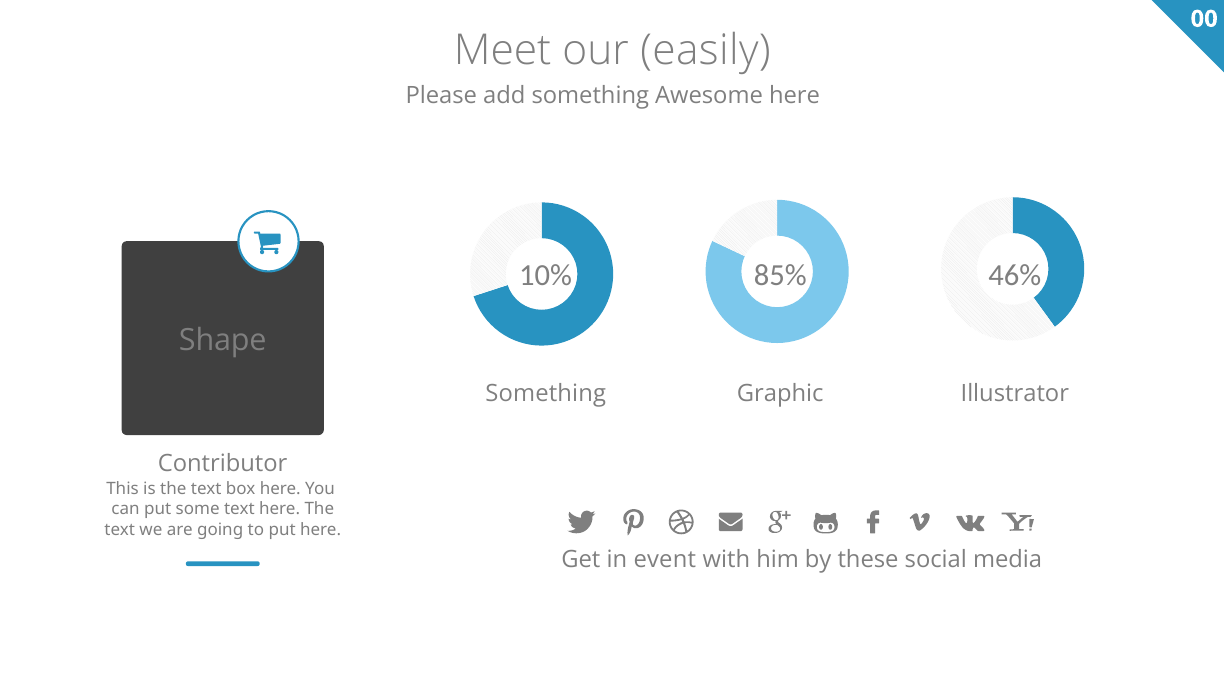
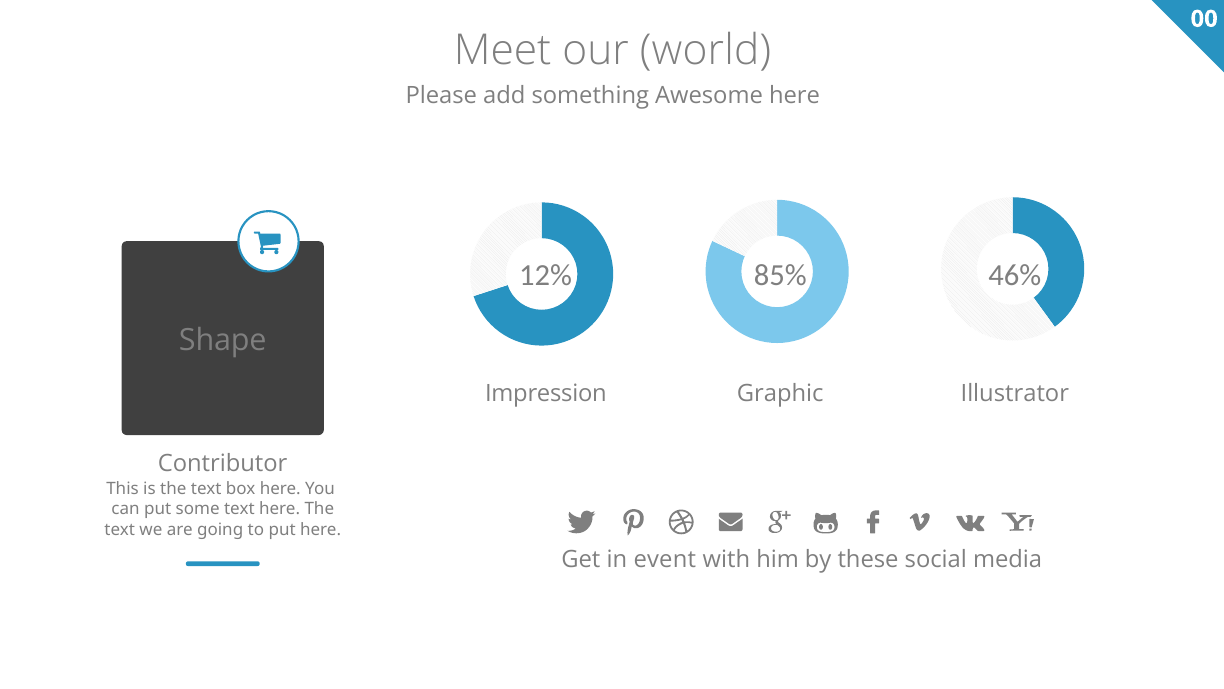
easily: easily -> world (706, 50)
10%: 10% -> 12% (546, 276)
Something: Something -> Impression (546, 393)
